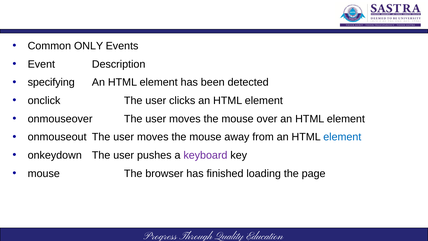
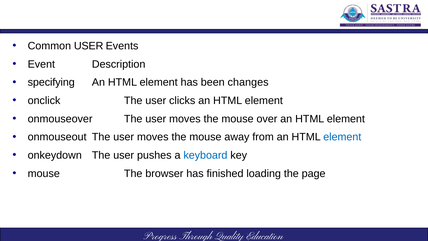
Common ONLY: ONLY -> USER (89, 46)
detected: detected -> changes (248, 82)
keyboard colour: purple -> blue (205, 155)
